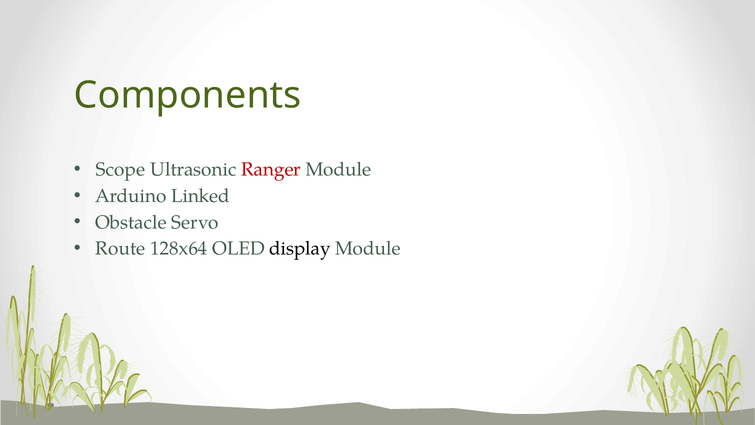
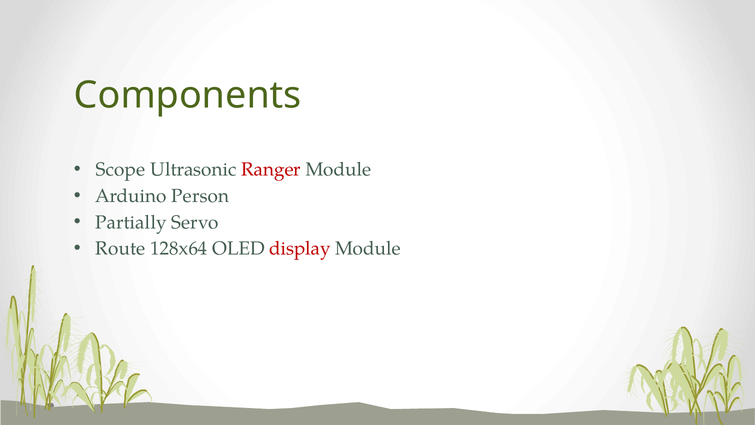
Linked: Linked -> Person (200, 196)
Obstacle: Obstacle -> Partially (131, 222)
display colour: black -> red (300, 249)
